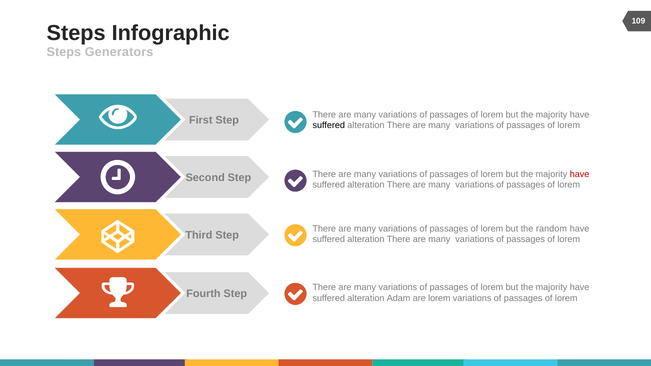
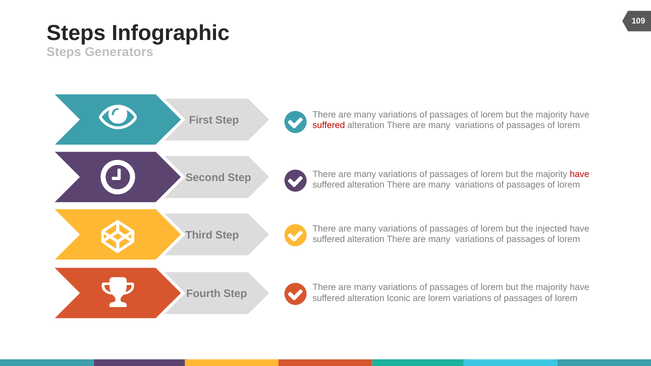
suffered colour: black -> red (329, 126)
random: random -> injected (551, 229)
Adam: Adam -> Iconic (399, 298)
